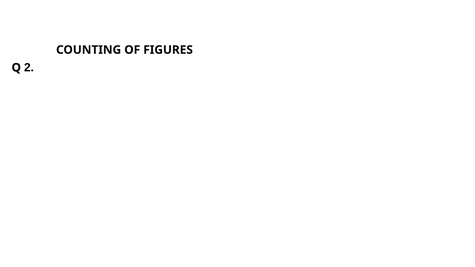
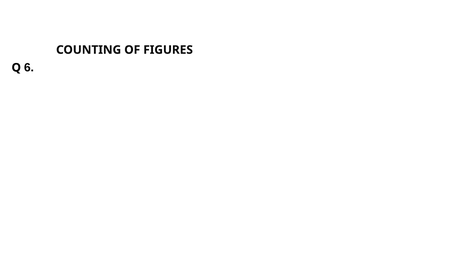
2: 2 -> 6 (29, 68)
